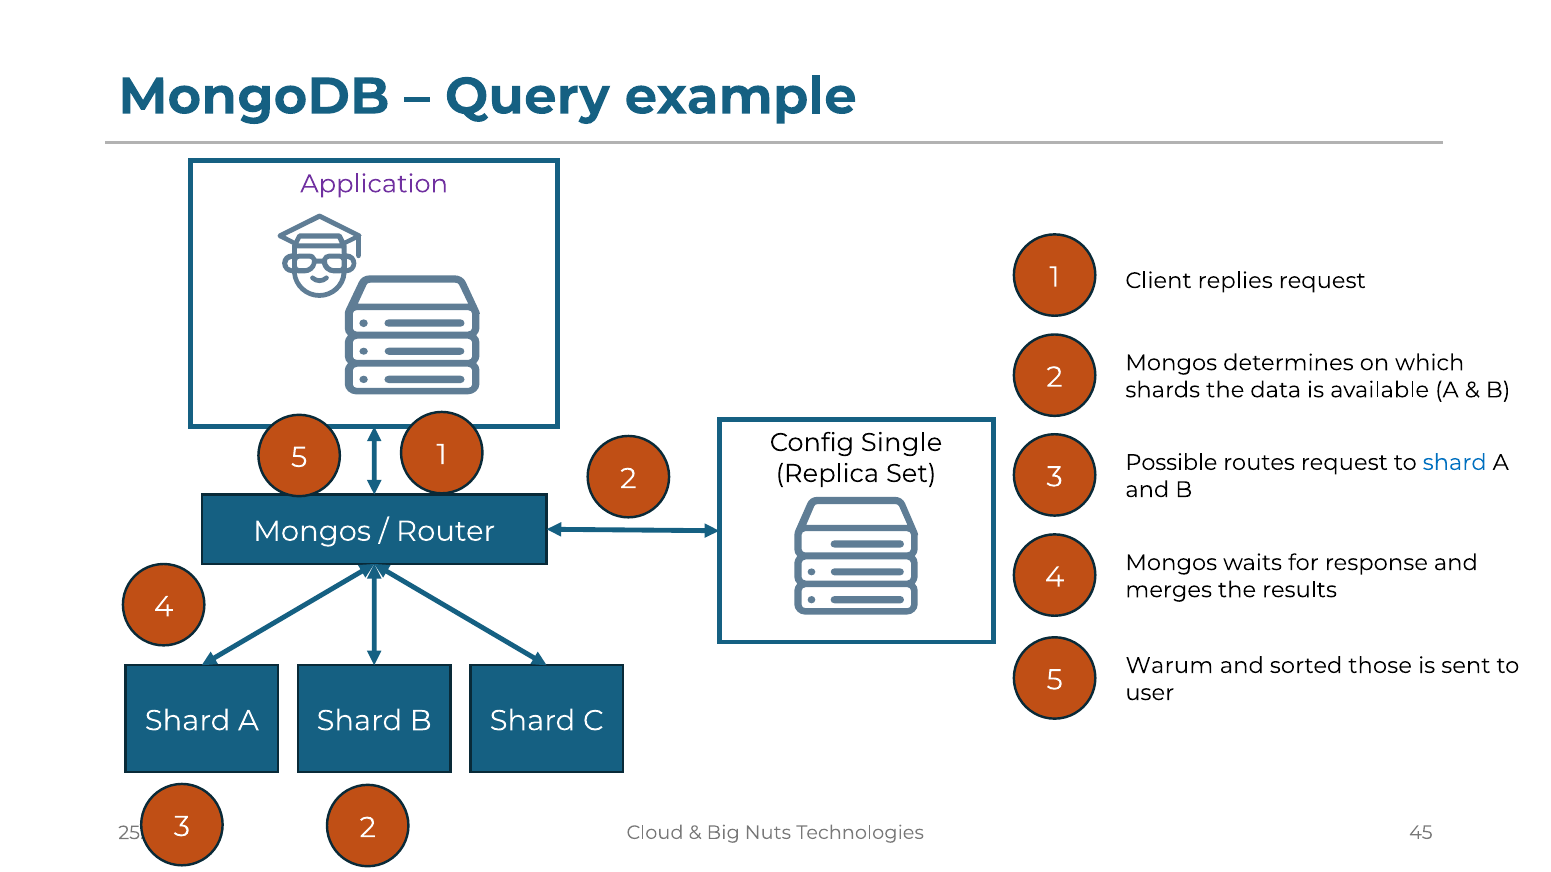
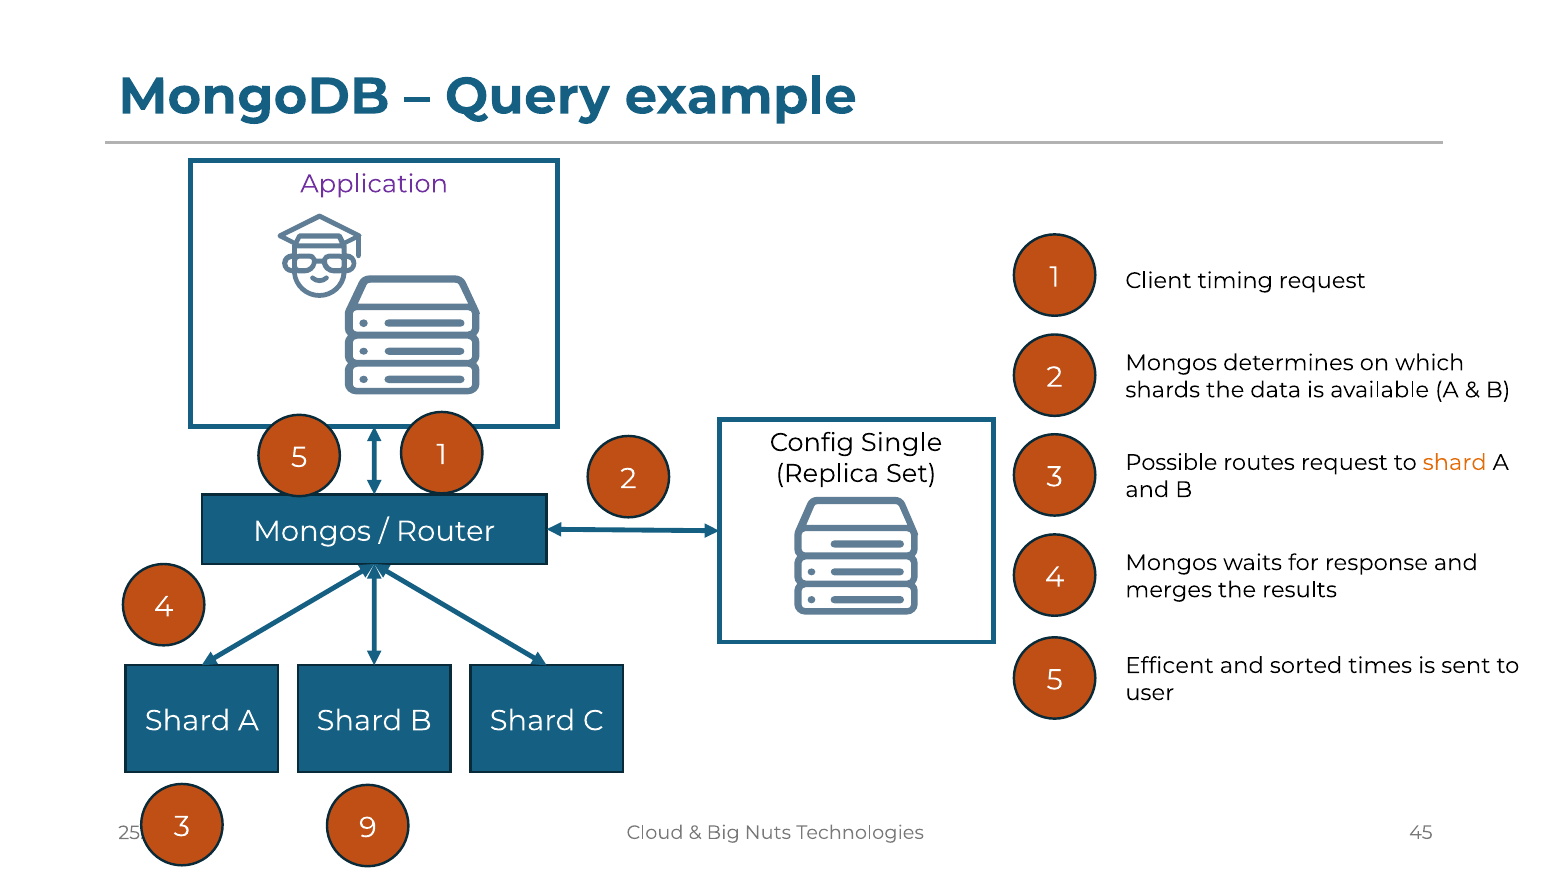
replies: replies -> timing (1235, 281)
shard colour: blue -> orange (1455, 463)
Warum: Warum -> Efficent (1170, 666)
those: those -> times (1380, 666)
2: 2 -> 9 (368, 828)
